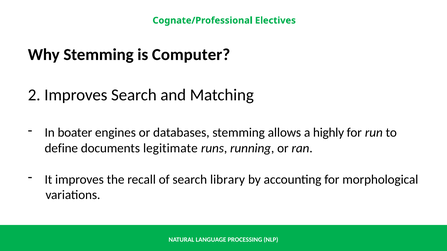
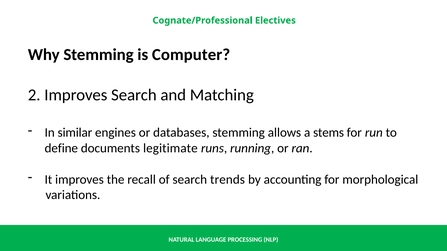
boater: boater -> similar (75, 133)
highly: highly -> stems (329, 133)
library: library -> trends (228, 180)
